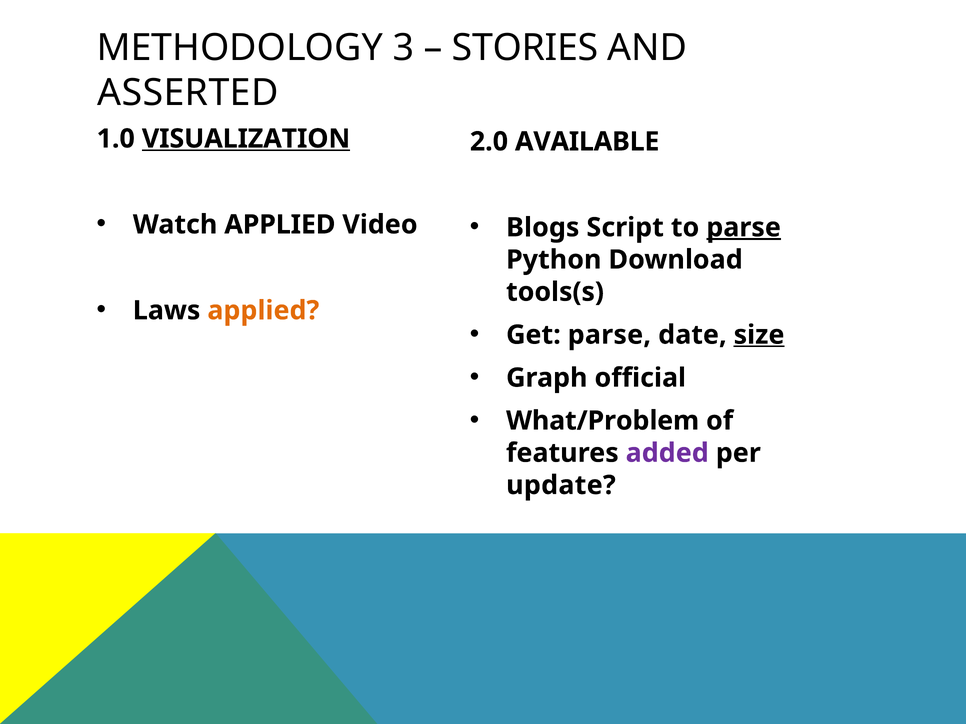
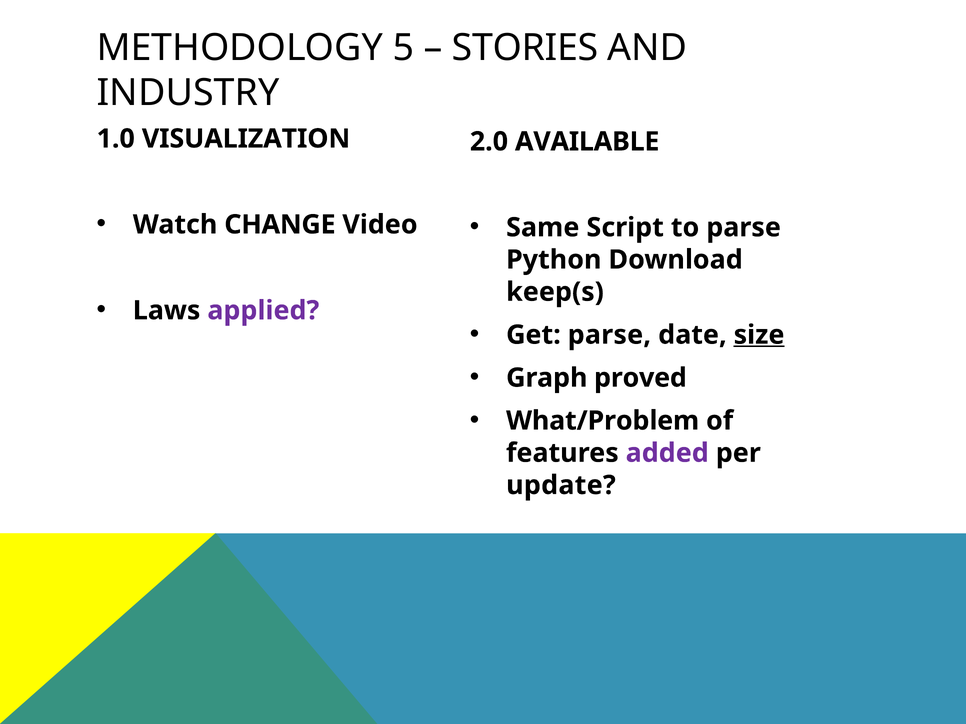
3: 3 -> 5 (403, 48)
ASSERTED: ASSERTED -> INDUSTRY (188, 93)
VISUALIZATION underline: present -> none (246, 139)
Watch APPLIED: APPLIED -> CHANGE (280, 225)
Blogs: Blogs -> Same (543, 228)
parse underline: present -> none (744, 228)
tools(s: tools(s -> keep(s (555, 292)
applied colour: orange -> purple (263, 311)
official: official -> proved (640, 378)
